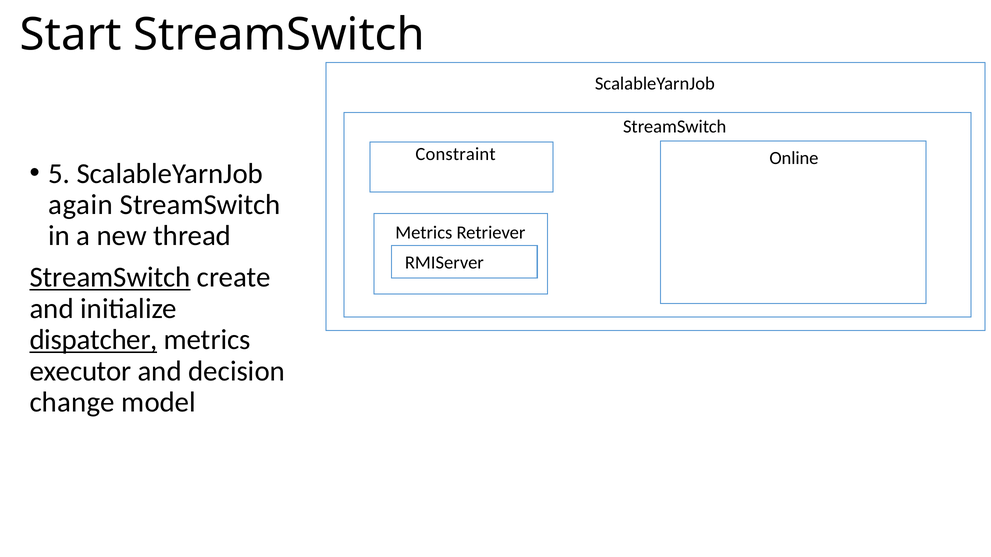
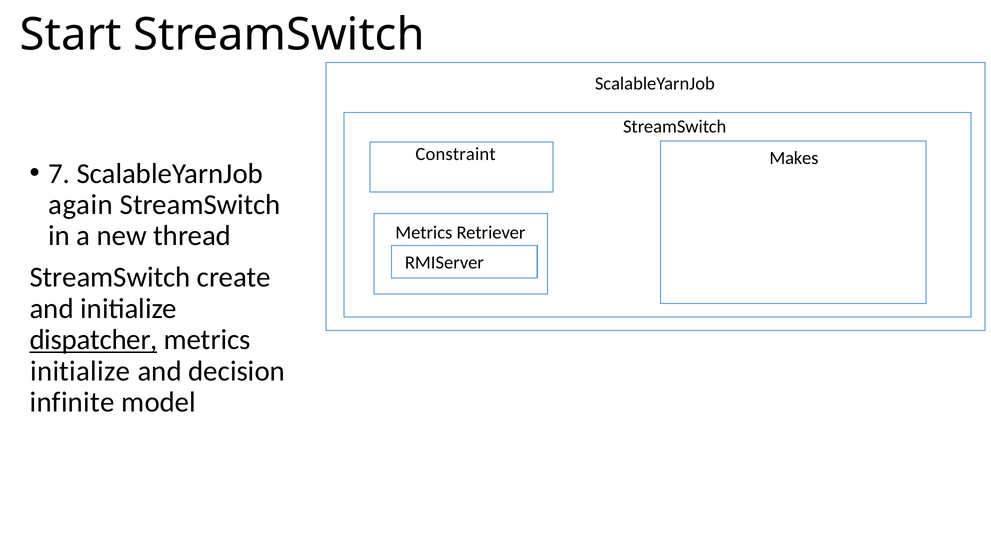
Online: Online -> Makes (794, 158)
5: 5 -> 7 (59, 174)
StreamSwitch underline: present -> none (110, 278)
executor: executor -> initialize (80, 371)
change: change -> infinite (72, 403)
